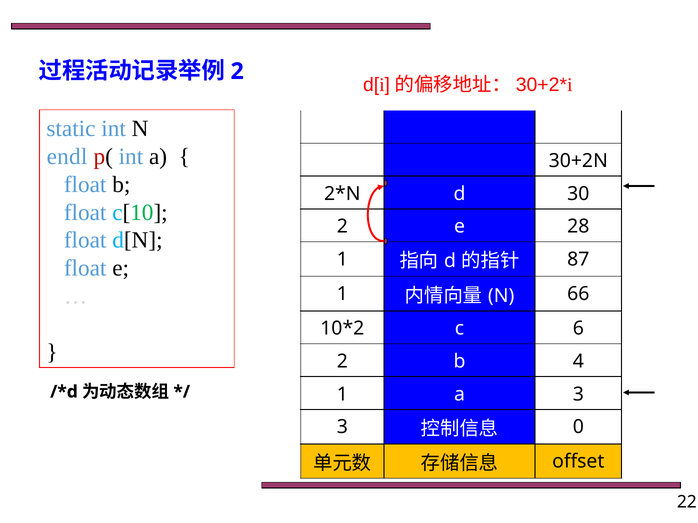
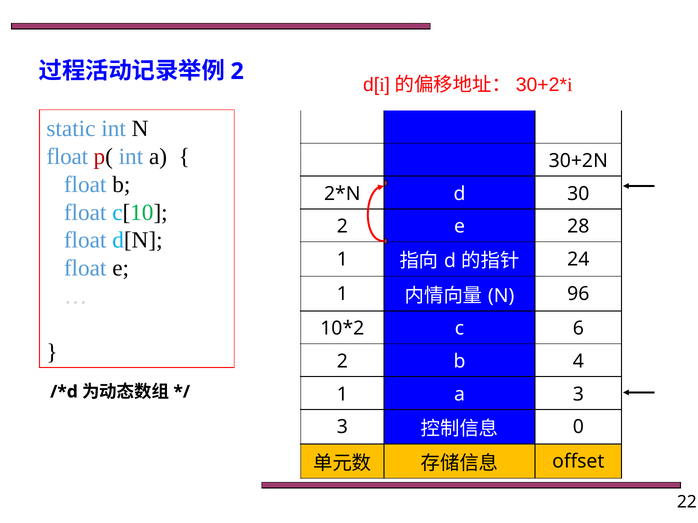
endl: endl -> float (67, 157)
87: 87 -> 24 (578, 260)
66: 66 -> 96 (578, 294)
